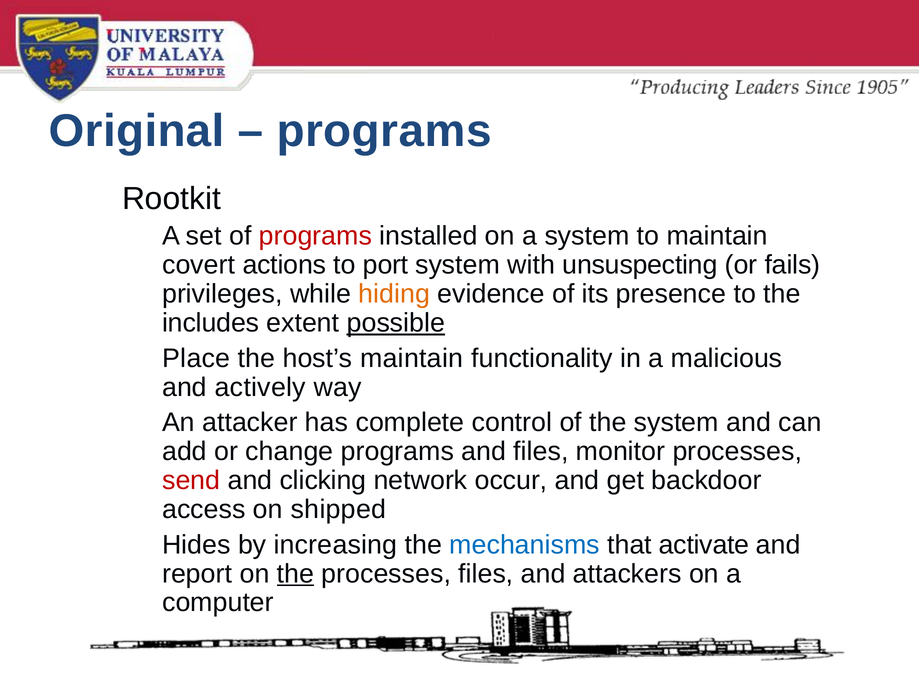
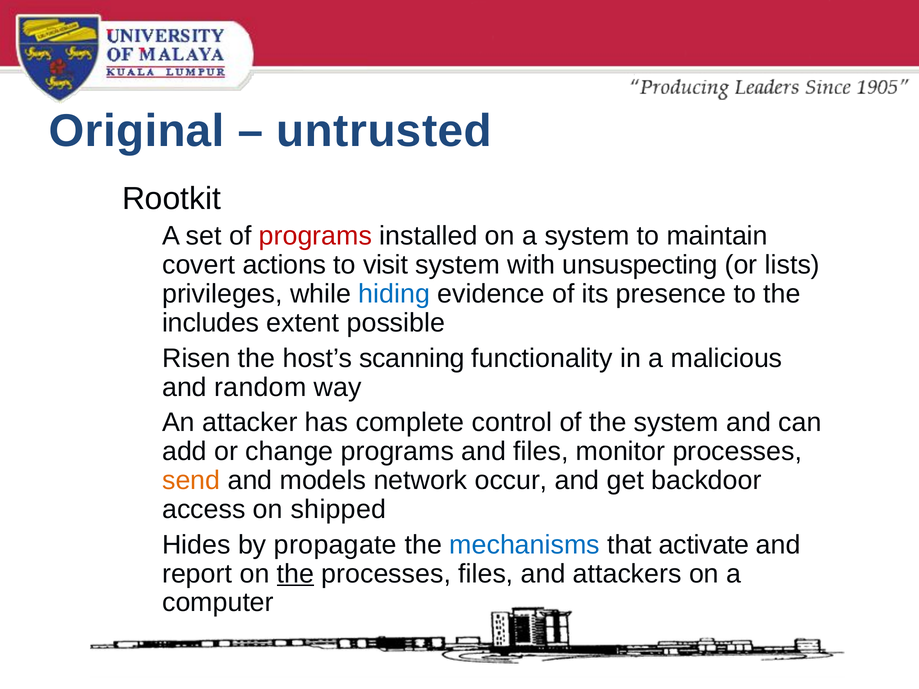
programs: programs -> untrusted (384, 131)
port: port -> visit (386, 265)
fails: fails -> lists (792, 265)
hiding colour: orange -> blue (394, 294)
possible underline: present -> none (396, 323)
Place: Place -> Risen (196, 358)
host’s maintain: maintain -> scanning (412, 358)
actively: actively -> random (260, 387)
send colour: red -> orange (191, 481)
clicking: clicking -> models (323, 481)
increasing: increasing -> propagate (335, 545)
